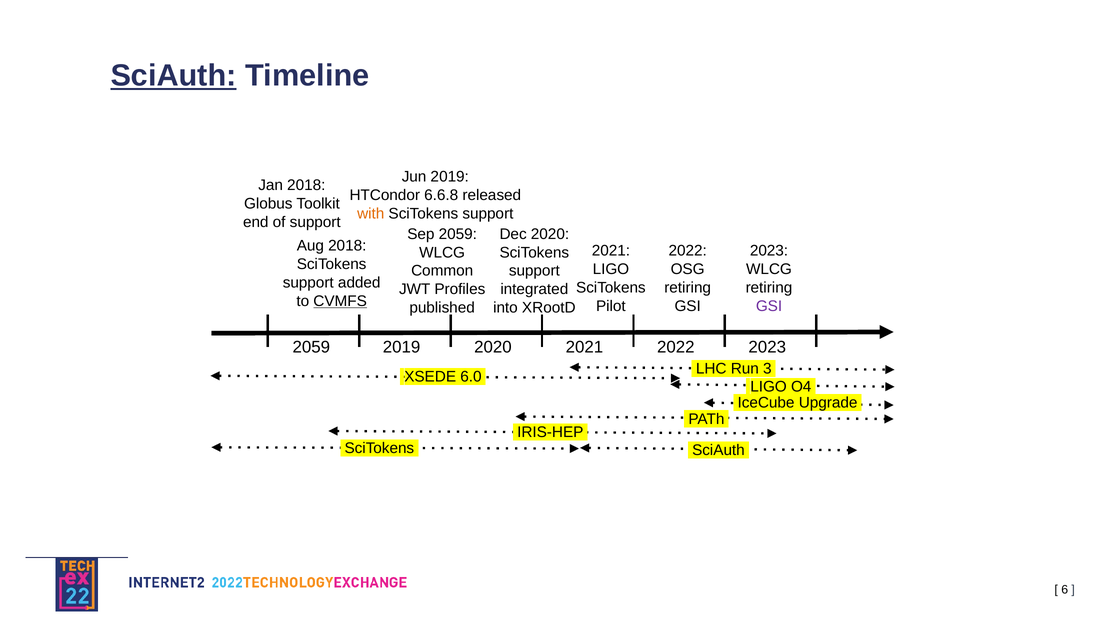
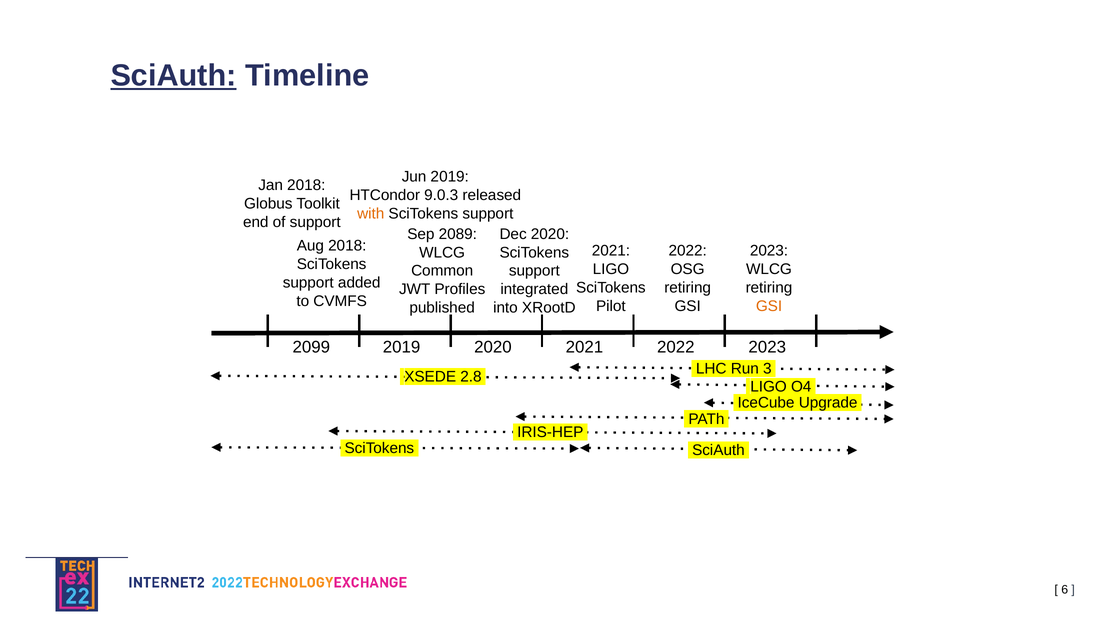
6.6.8: 6.6.8 -> 9.0.3 (441, 195)
Sep 2059: 2059 -> 2089 (458, 234)
CVMFS underline: present -> none (340, 301)
GSI colour: purple -> orange (769, 306)
2059: 2059 -> 2099 (311, 348)
6.0: 6.0 -> 2.8 (471, 377)
